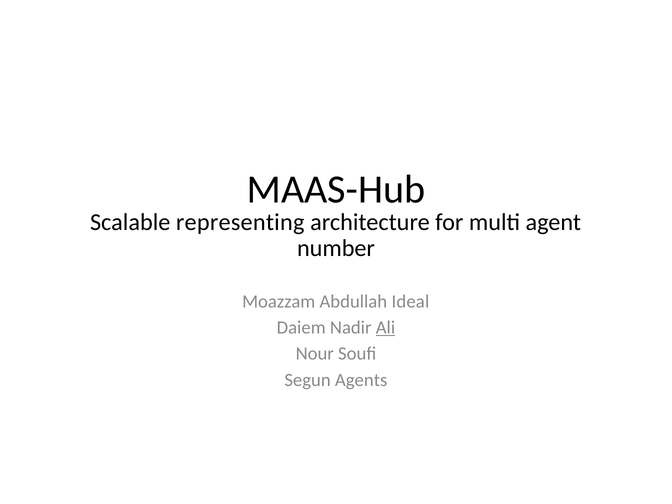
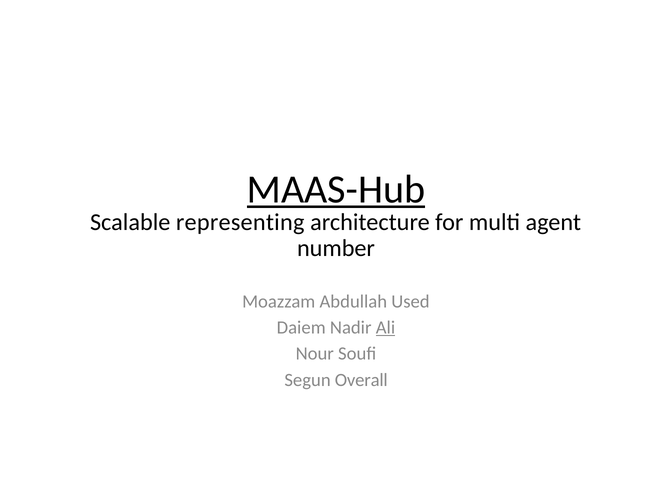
MAAS-Hub underline: none -> present (336, 190)
Ideal: Ideal -> Used (411, 301)
Agents: Agents -> Overall (361, 380)
